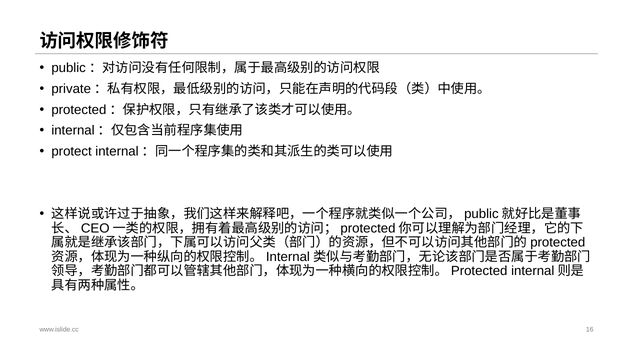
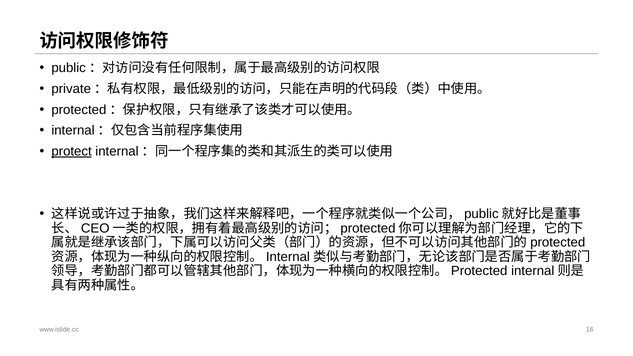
protect underline: none -> present (72, 151)
